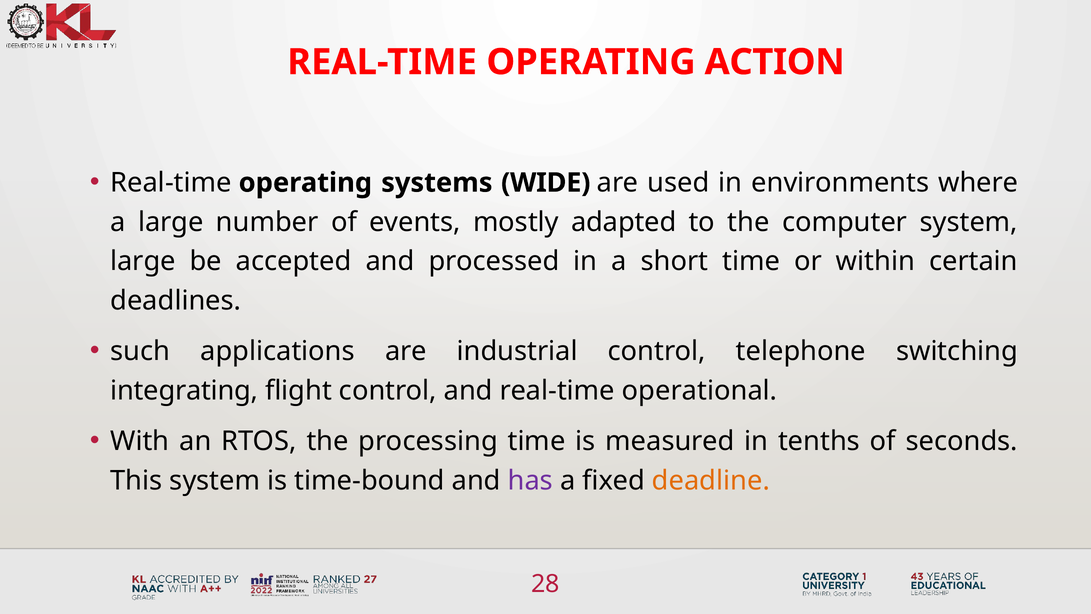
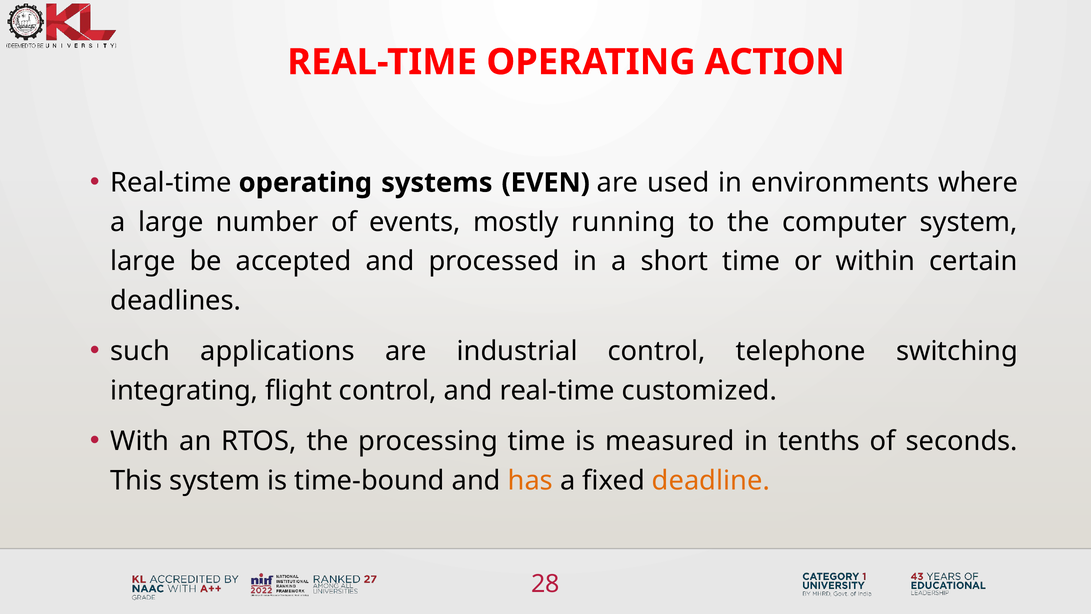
WIDE: WIDE -> EVEN (546, 183)
adapted: adapted -> running (624, 222)
operational: operational -> customized (700, 390)
has colour: purple -> orange (530, 480)
